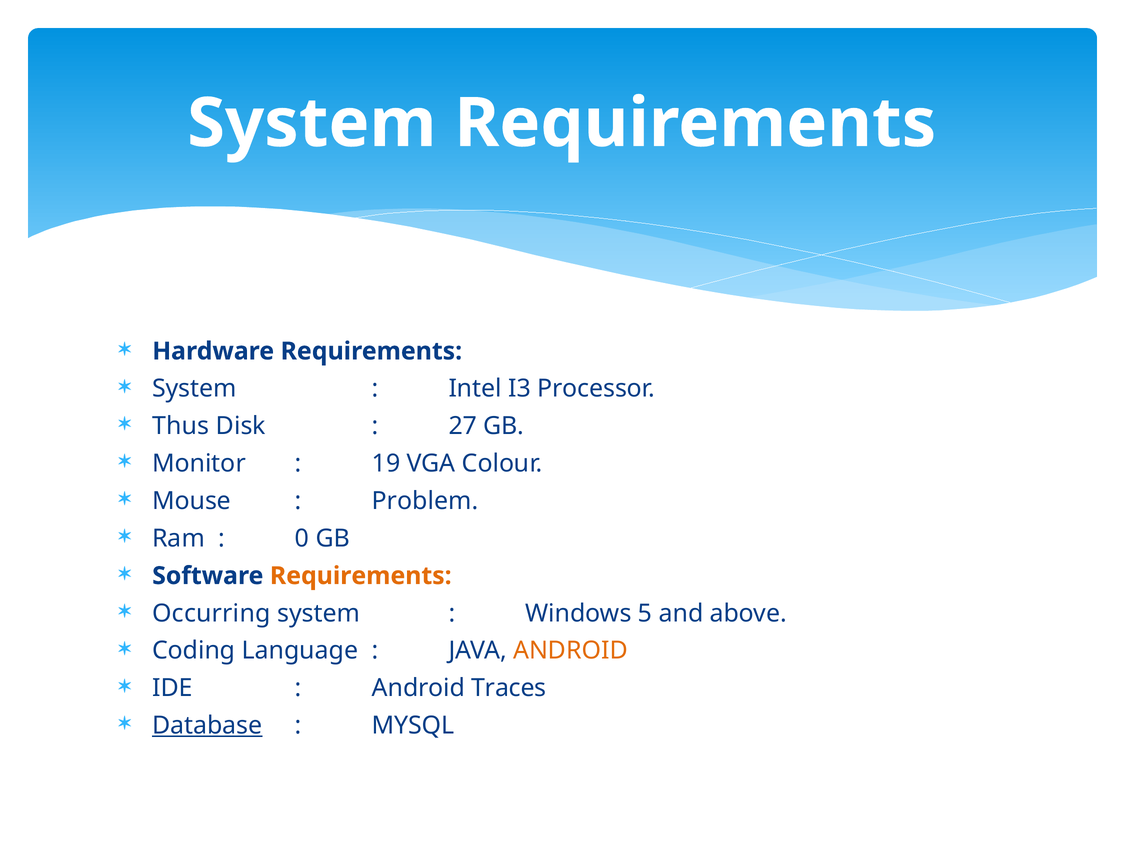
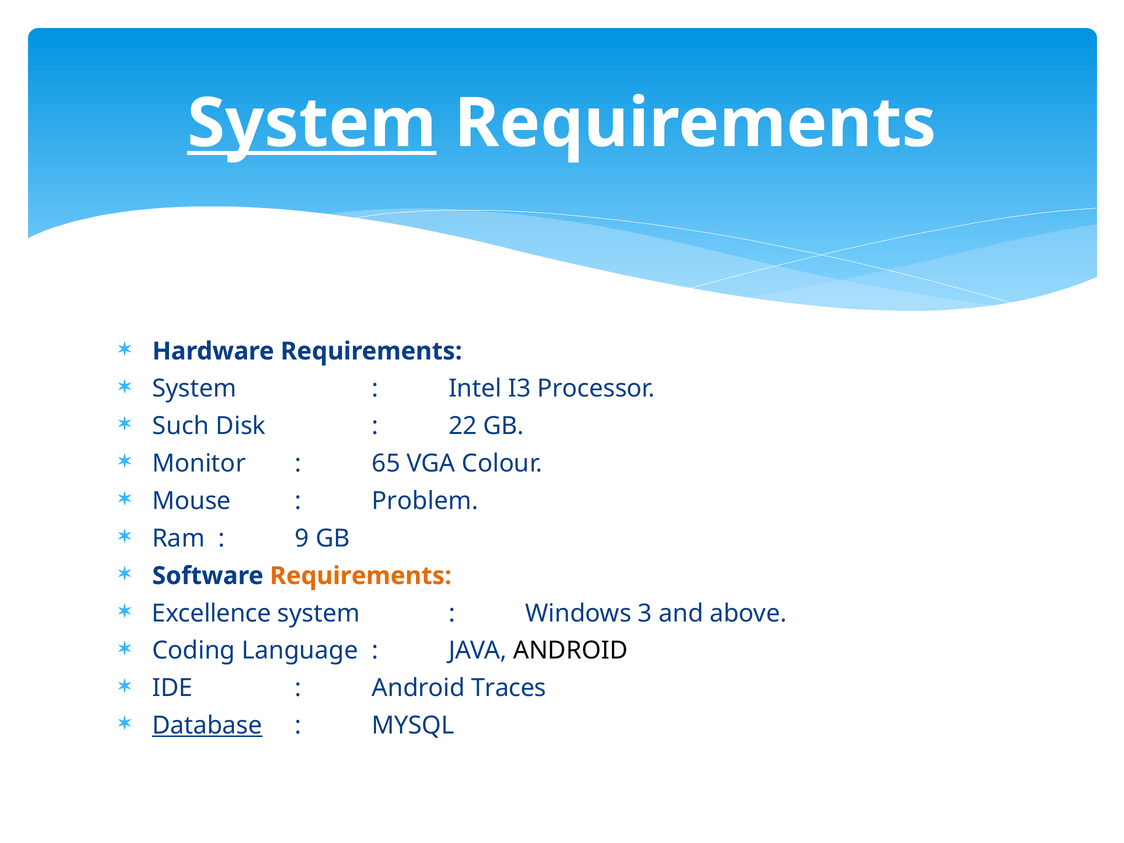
System underline: none -> present (312, 123)
Thus: Thus -> Such (181, 426)
27: 27 -> 22 (463, 426)
19: 19 -> 65 (386, 464)
0: 0 -> 9 (302, 538)
Occurring: Occurring -> Excellence (212, 613)
5: 5 -> 3 (645, 613)
ANDROID colour: orange -> black (570, 651)
